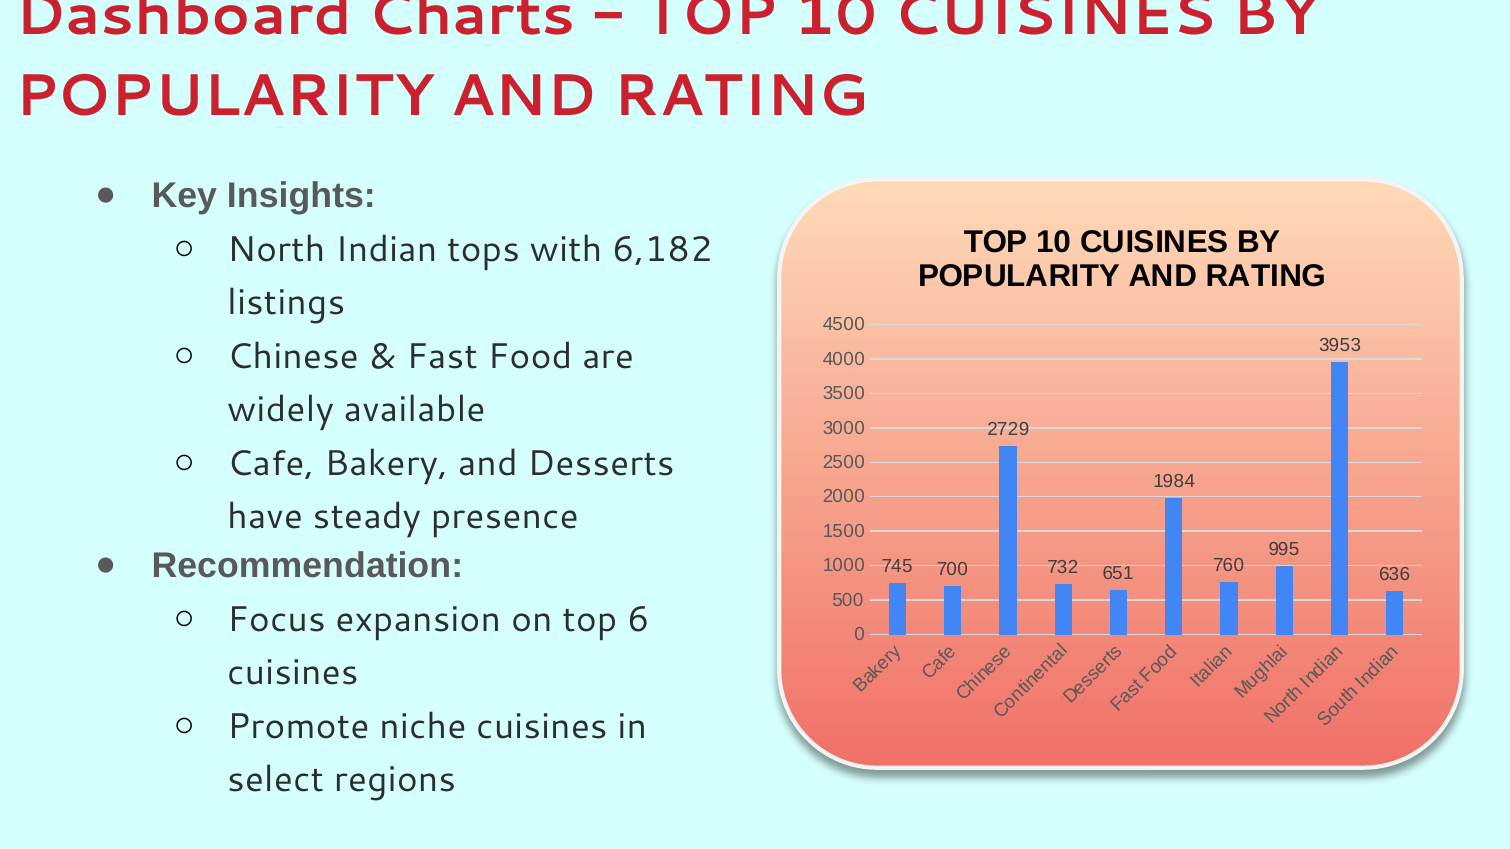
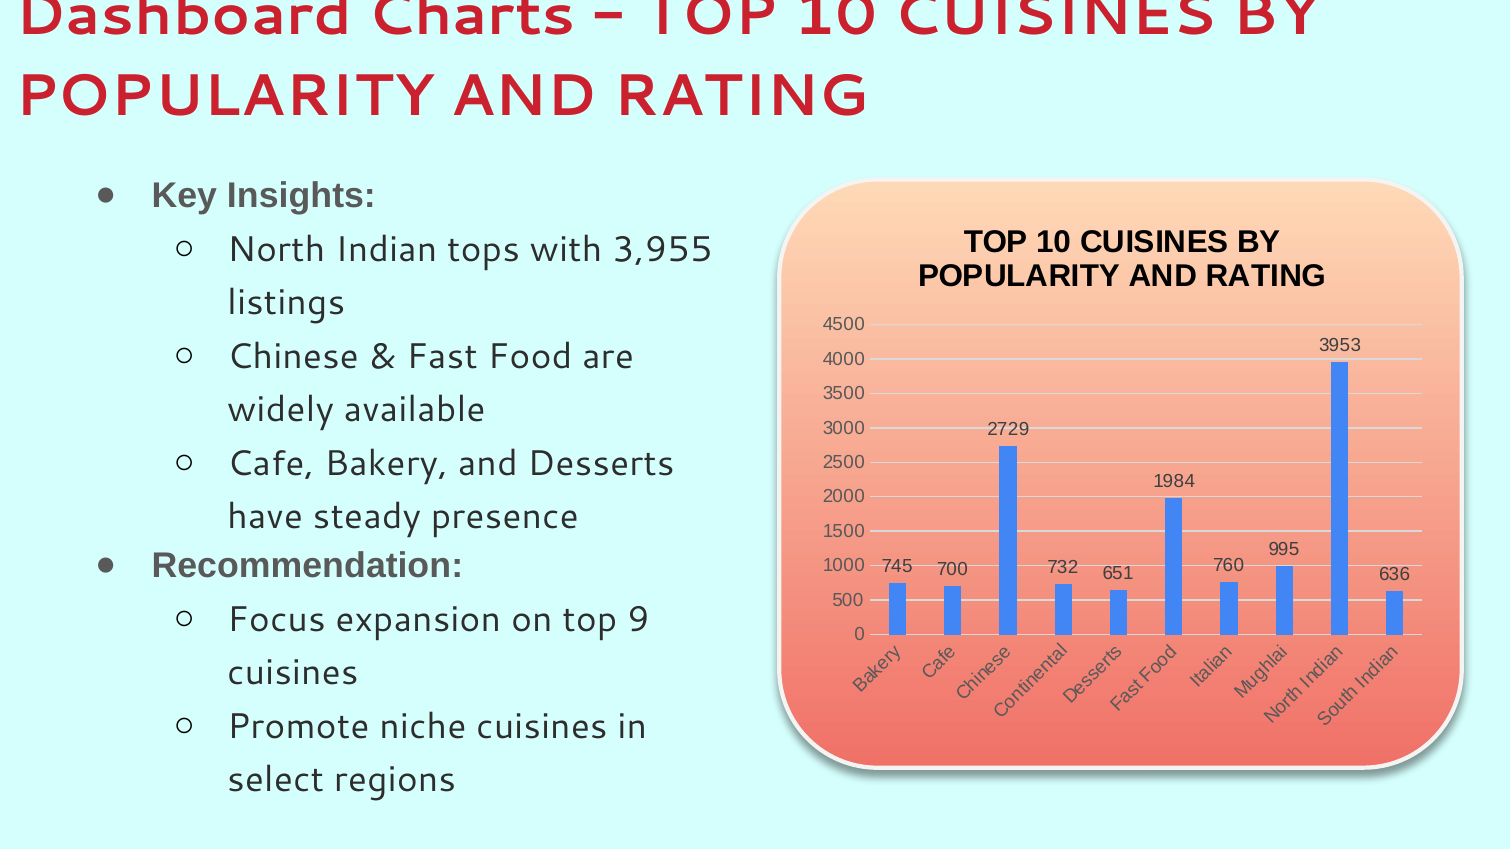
6,182: 6,182 -> 3,955 (662, 250)
6: 6 -> 9 (638, 620)
